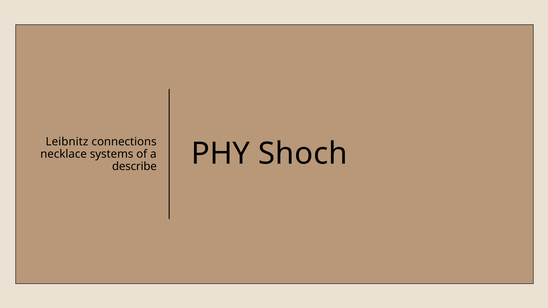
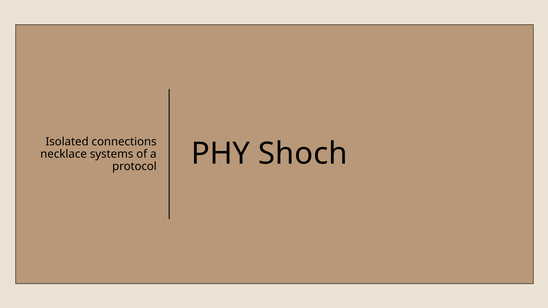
Leibnitz: Leibnitz -> Isolated (67, 142)
describe: describe -> protocol (134, 166)
